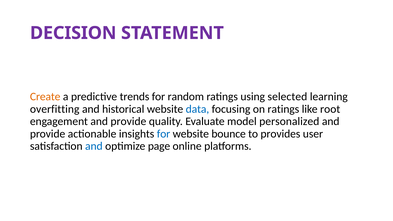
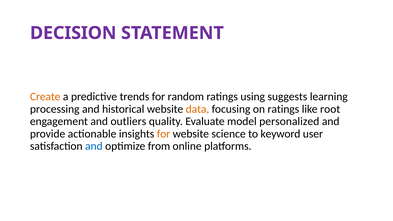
selected: selected -> suggests (287, 97)
overfitting: overfitting -> processing (55, 109)
data colour: blue -> orange (197, 109)
engagement and provide: provide -> outliers (128, 121)
for colour: blue -> orange (164, 134)
bounce: bounce -> science (229, 134)
provides: provides -> keyword (280, 134)
page: page -> from (159, 146)
